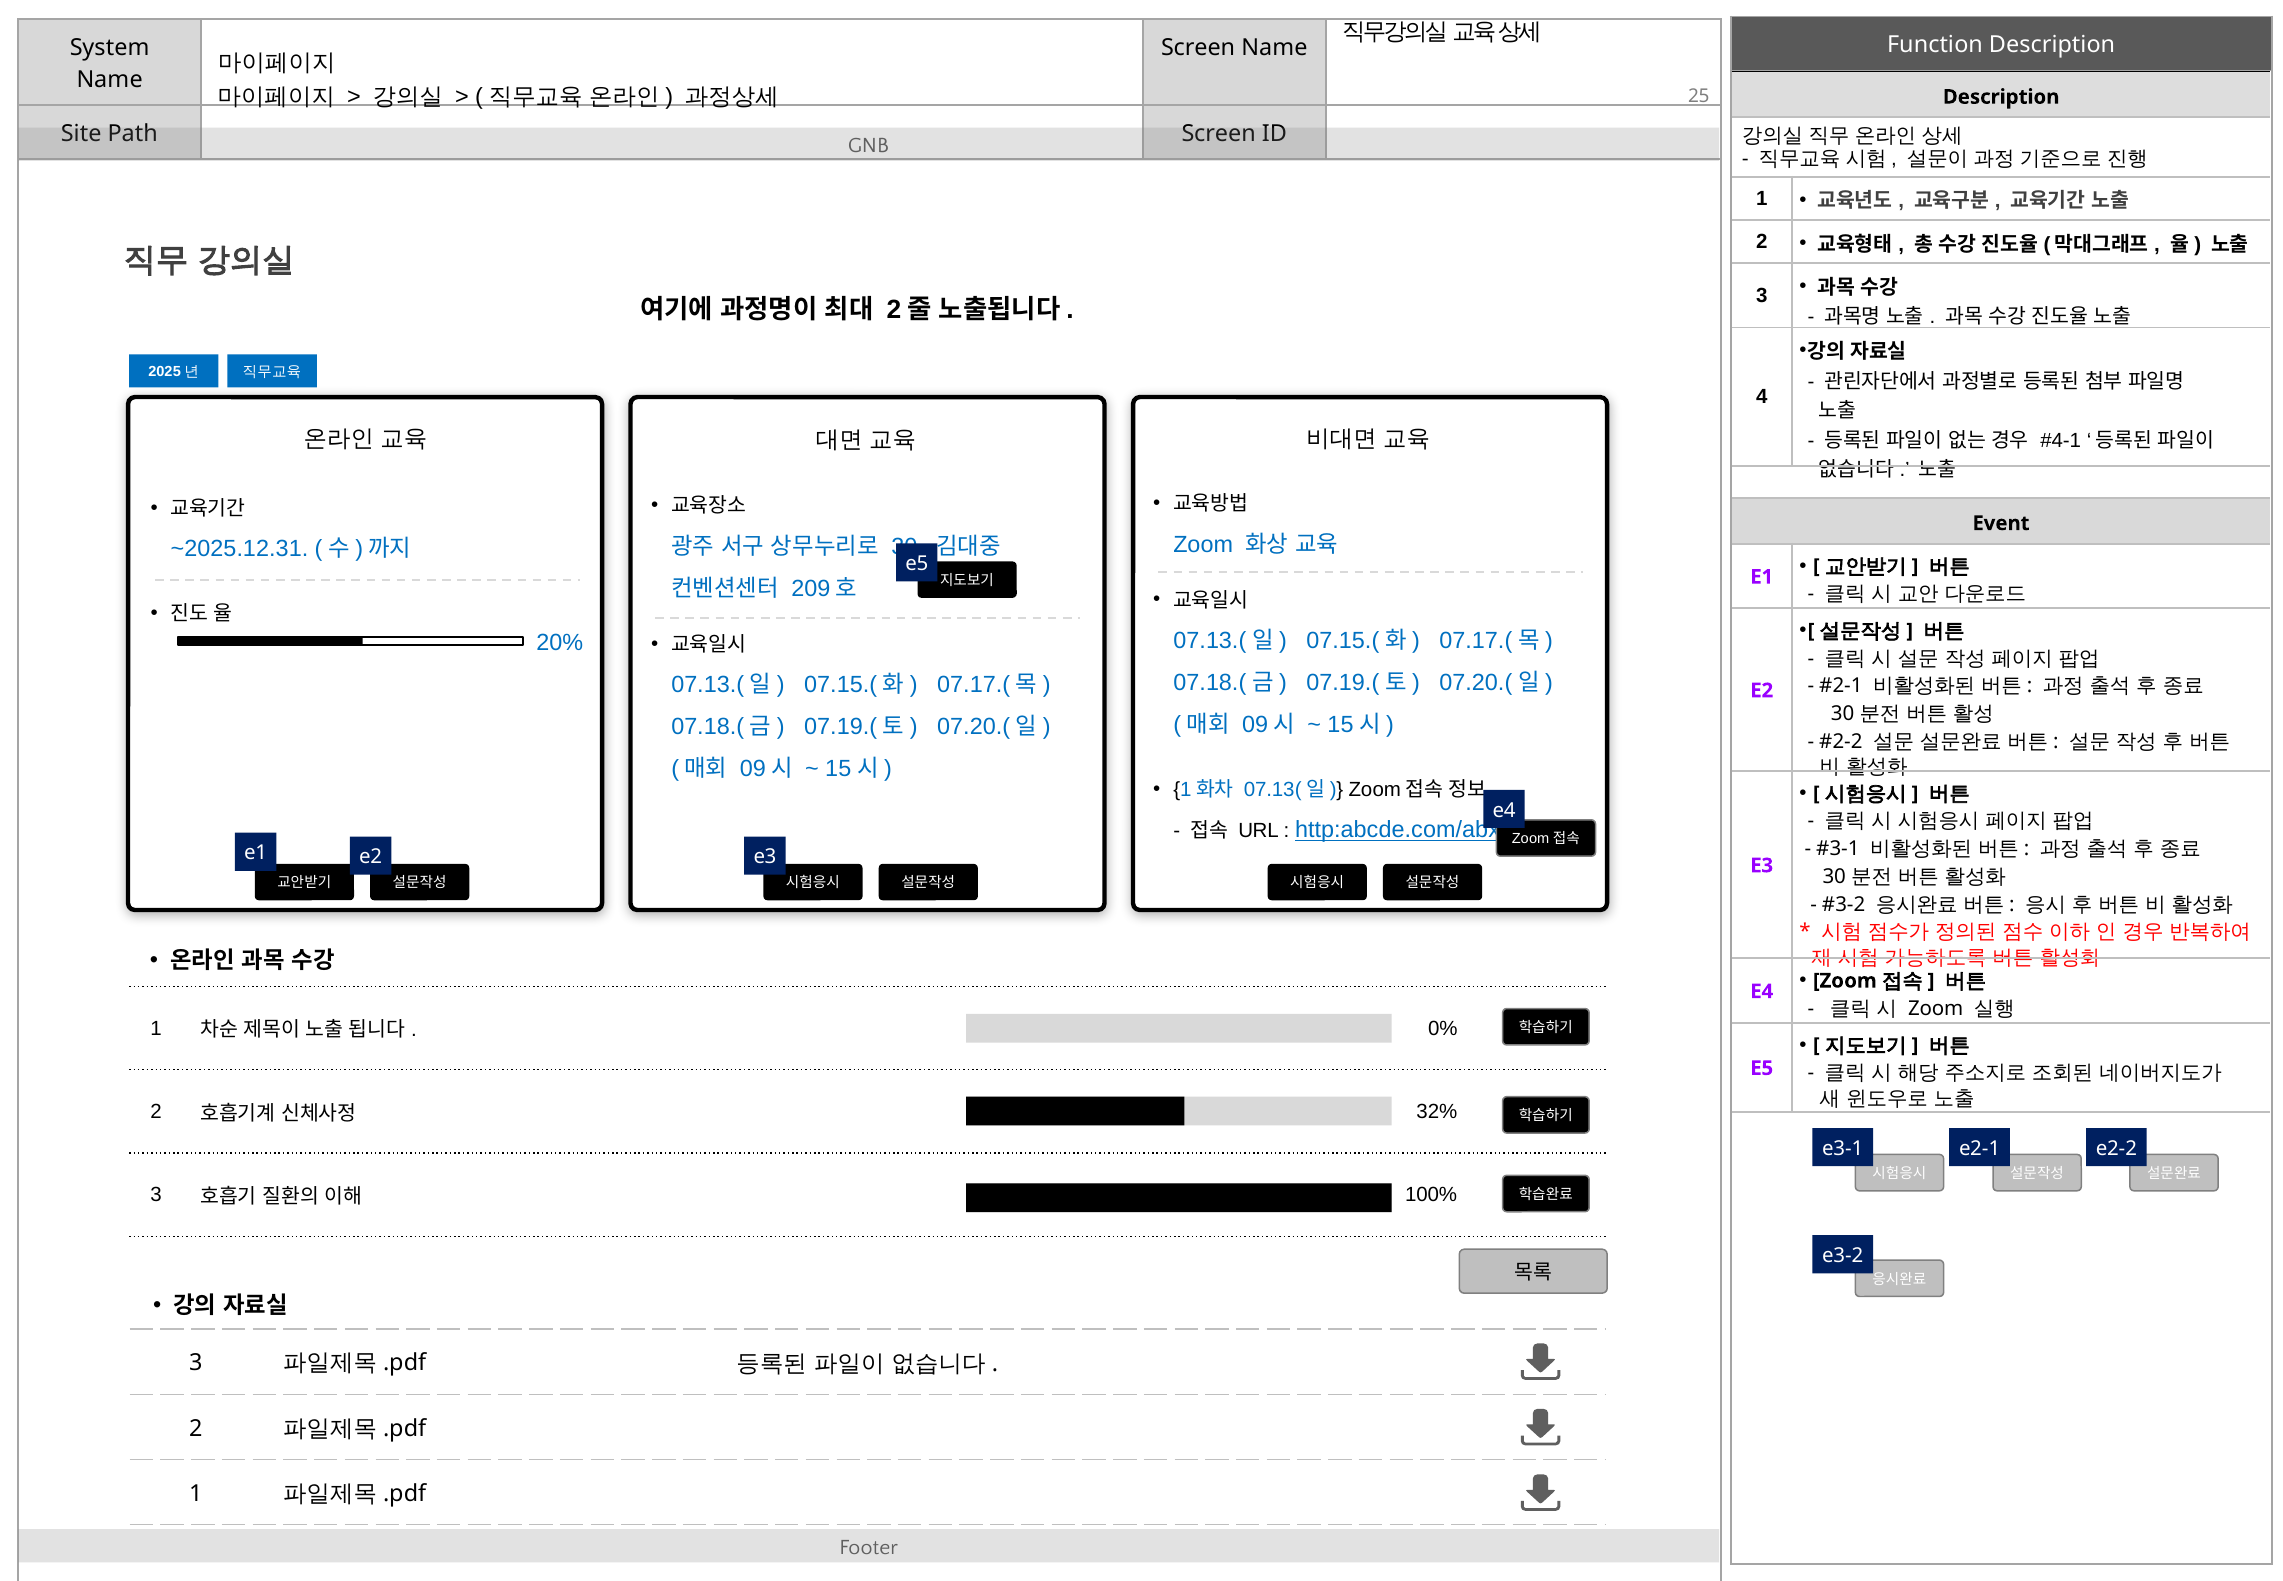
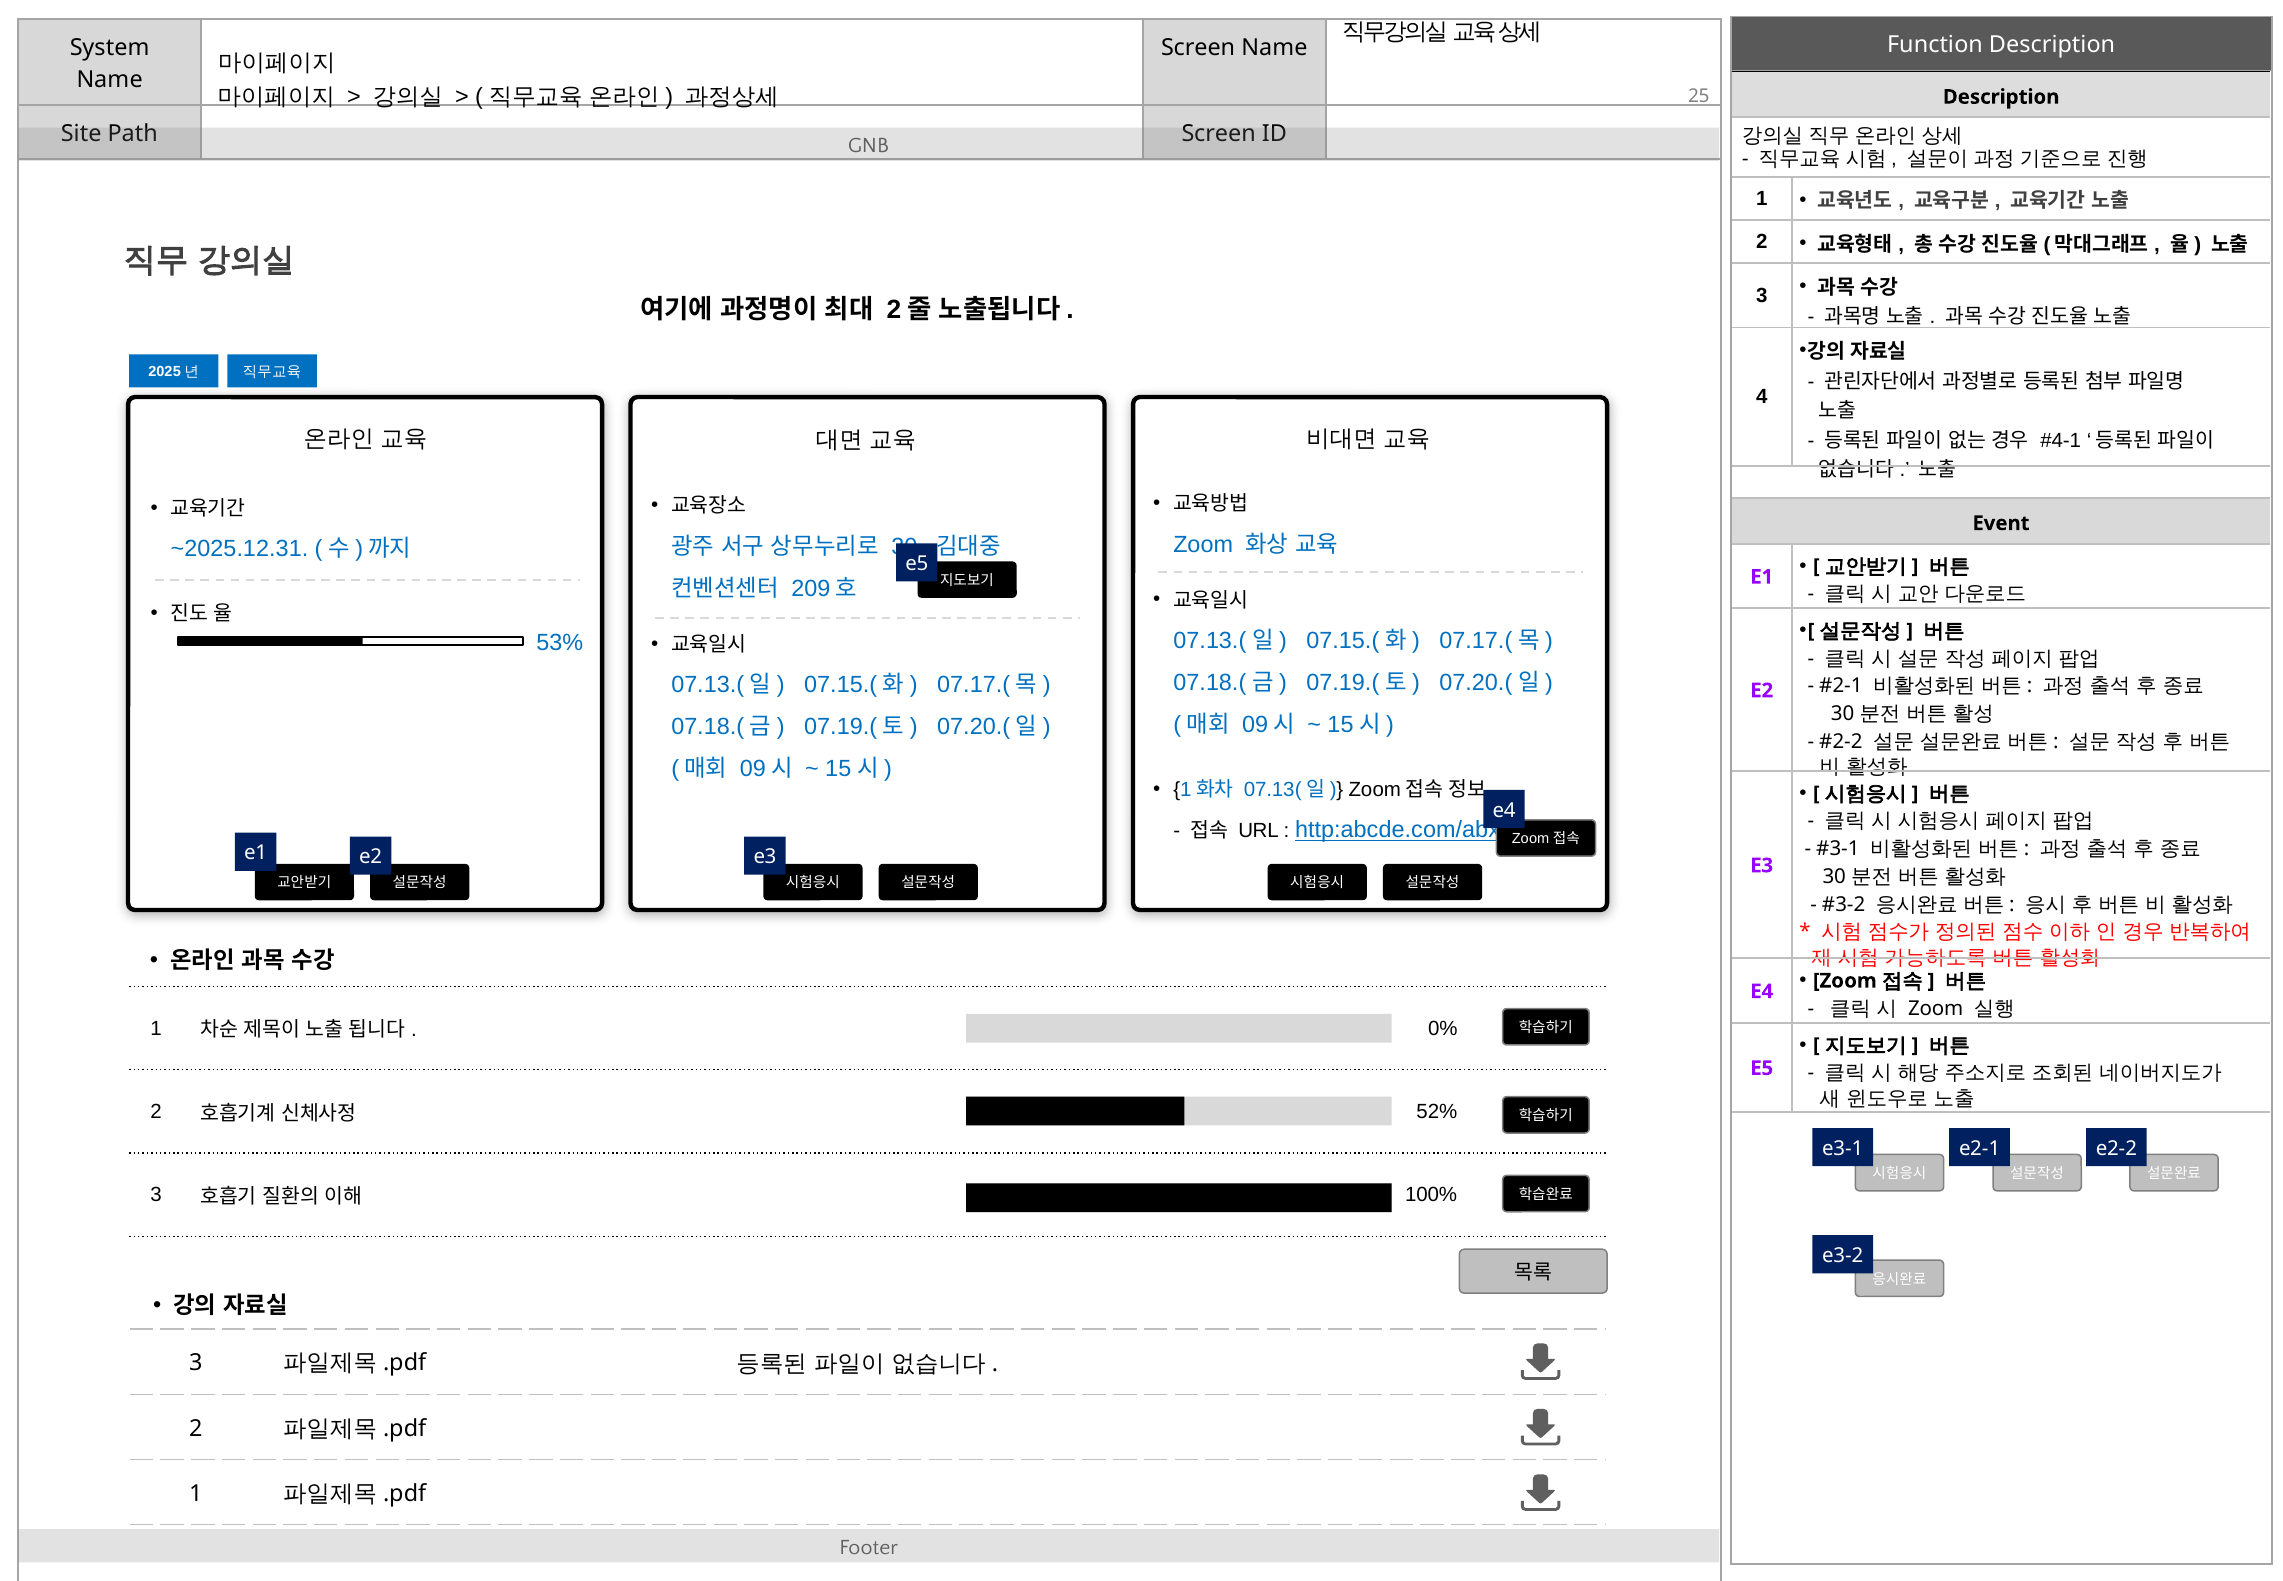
20%: 20% -> 53% (560, 643)
32%: 32% -> 52% (1437, 1111)
